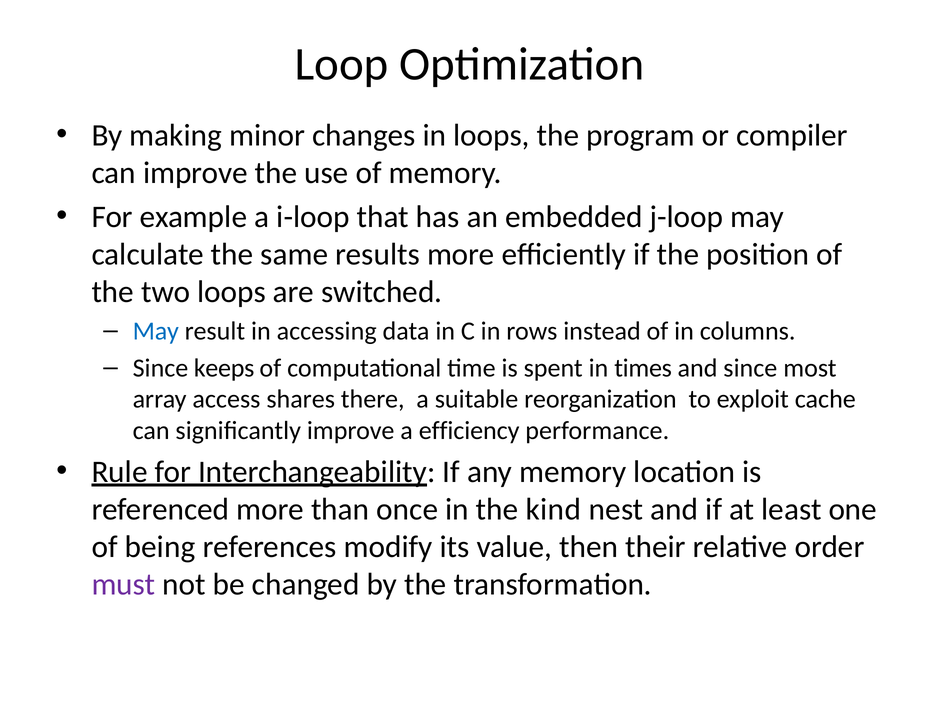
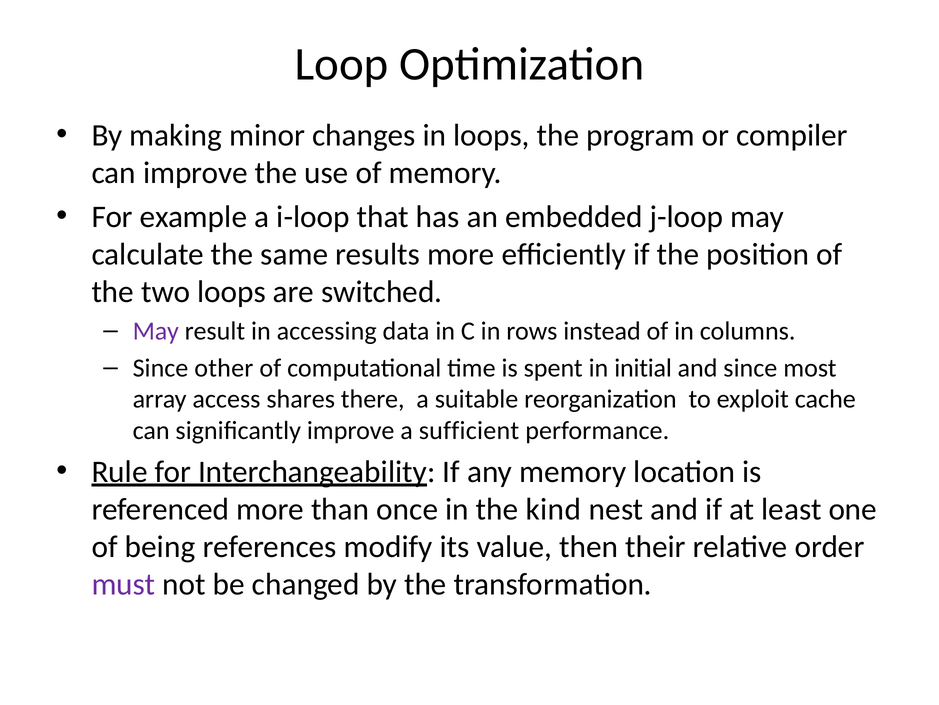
May colour: blue -> purple (156, 331)
keeps: keeps -> other (224, 368)
times: times -> initial (643, 368)
efficiency: efficiency -> sufficient (469, 430)
